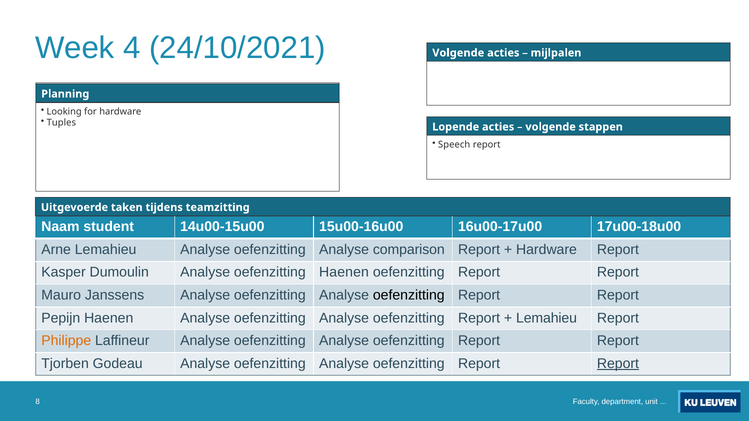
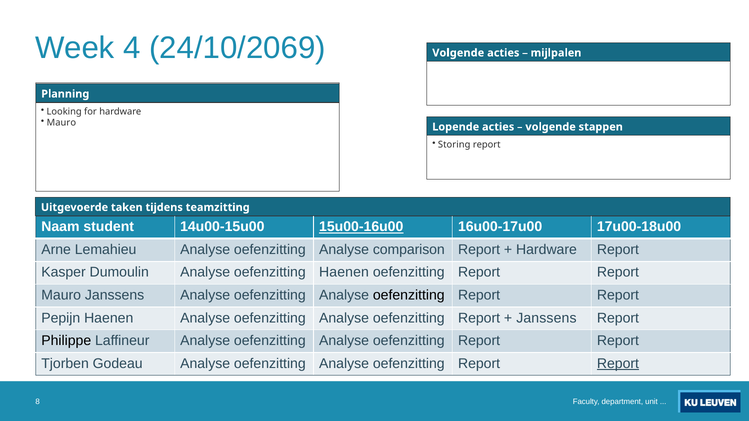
24/10/2021: 24/10/2021 -> 24/10/2069 (237, 48)
Tuples: Tuples -> Mauro (61, 123)
Speech: Speech -> Storing (454, 145)
15u00-16u00 underline: none -> present (361, 227)
Lemahieu: Lemahieu -> Janssens (546, 318)
Philippe colour: orange -> black (66, 341)
